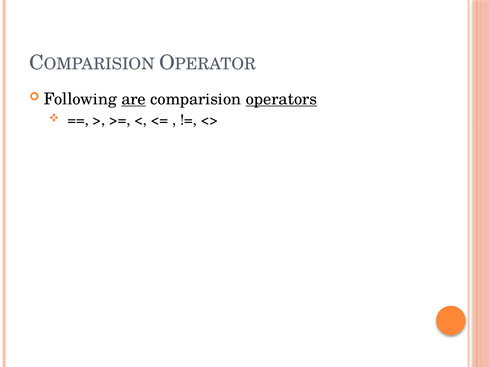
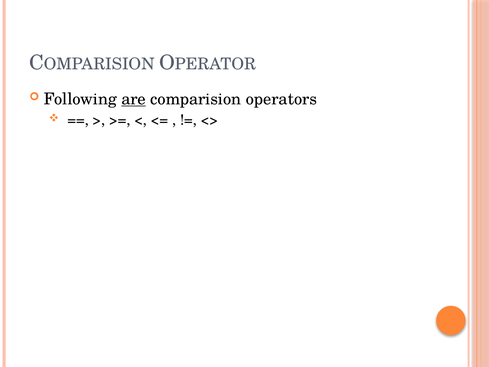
operators underline: present -> none (281, 99)
